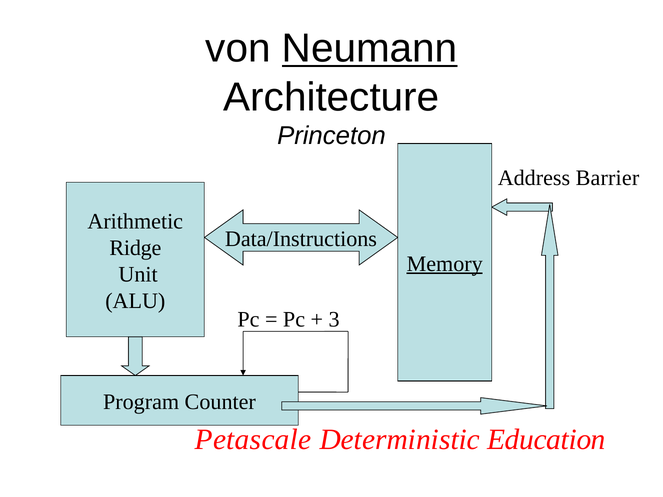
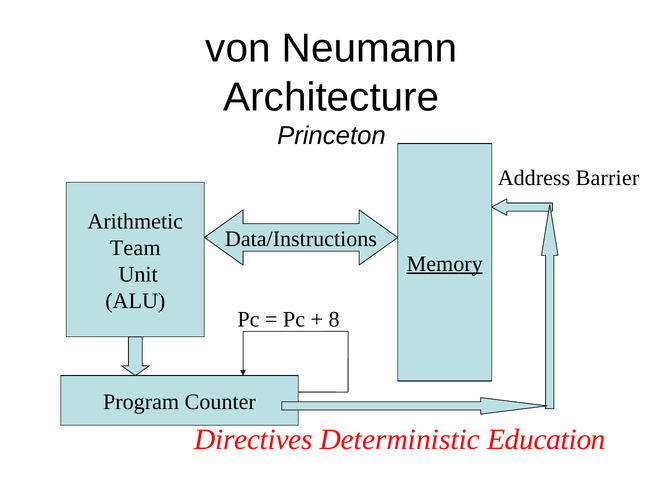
Neumann underline: present -> none (370, 49)
Ridge: Ridge -> Team (135, 248)
3: 3 -> 8 (334, 319)
Petascale: Petascale -> Directives (253, 440)
